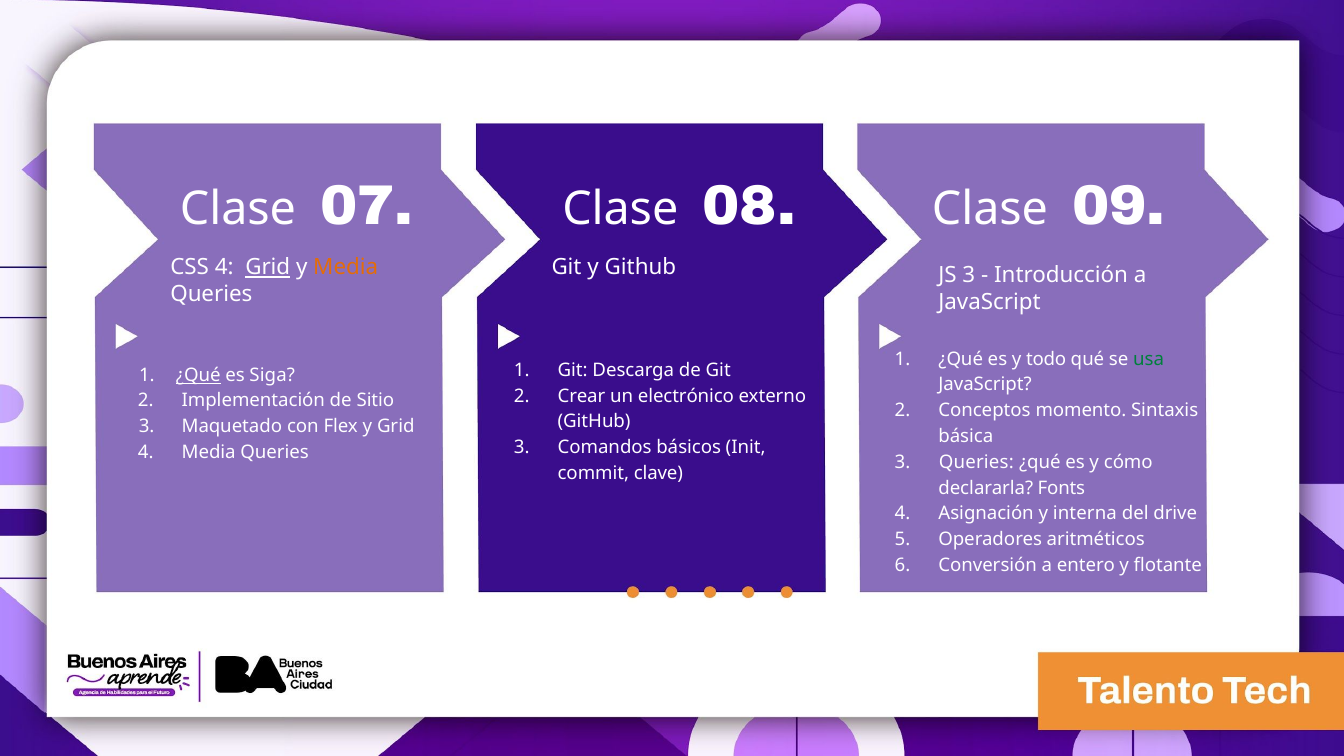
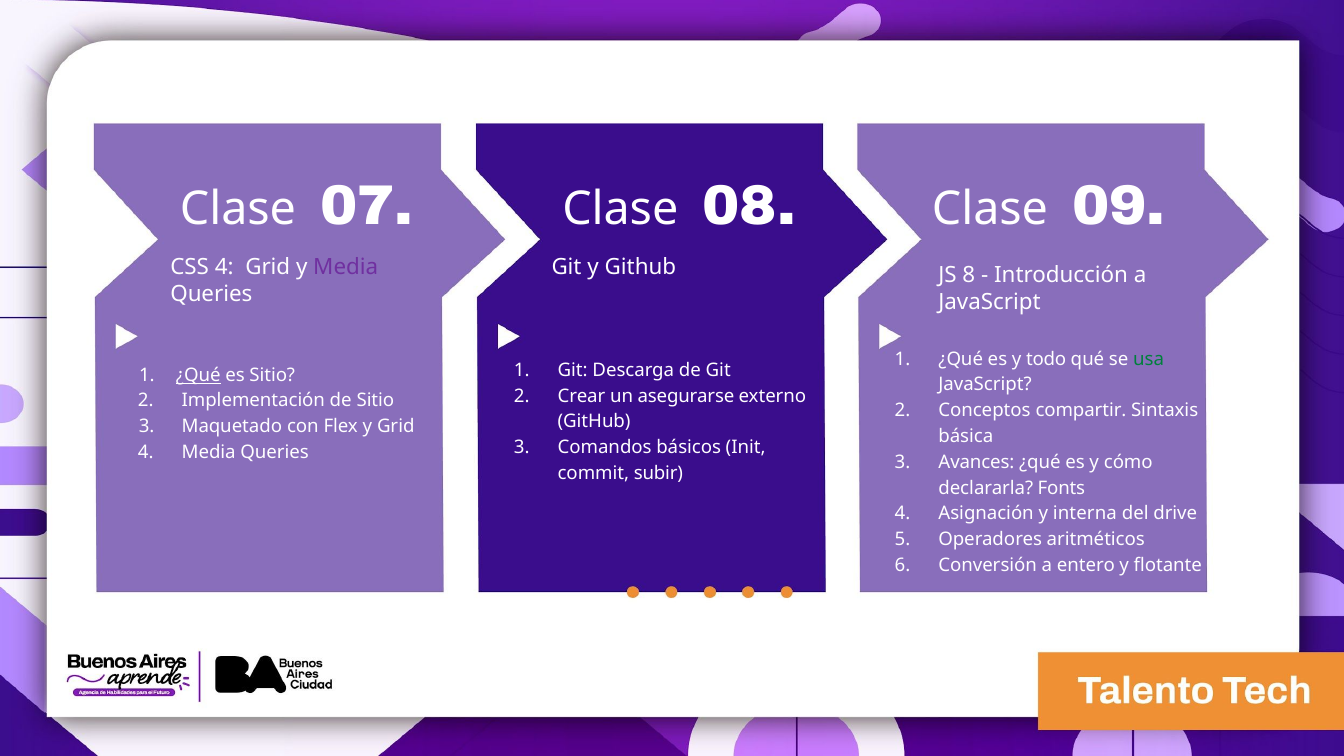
Grid underline: present -> none (268, 267)
Media colour: orange -> purple (346, 267)
JS 3: 3 -> 8 (969, 275)
es Siga: Siga -> Sitio (272, 375)
electrónico: electrónico -> asegurarse (686, 396)
momento: momento -> compartir (1081, 411)
Queries: Queries -> Avances (976, 462)
clave: clave -> subir (658, 473)
